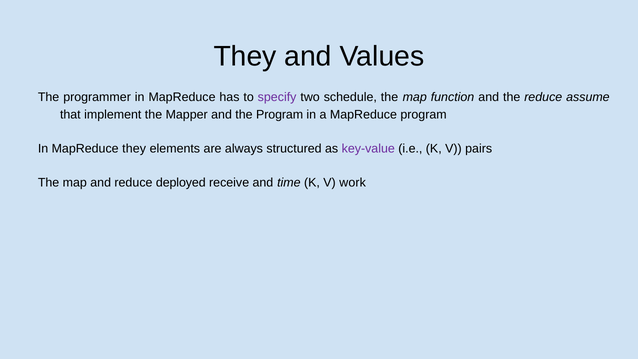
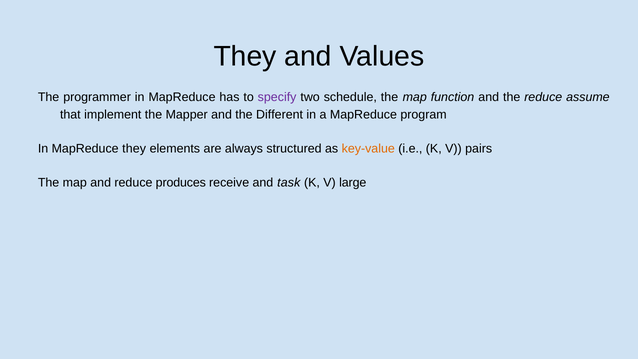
the Program: Program -> Different (280, 114)
key-value colour: purple -> orange (368, 149)
deployed: deployed -> produces (181, 183)
time: time -> task (289, 183)
work: work -> large (353, 183)
